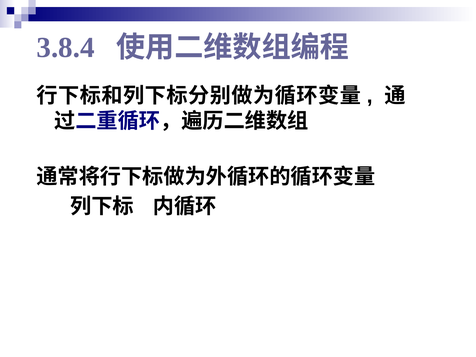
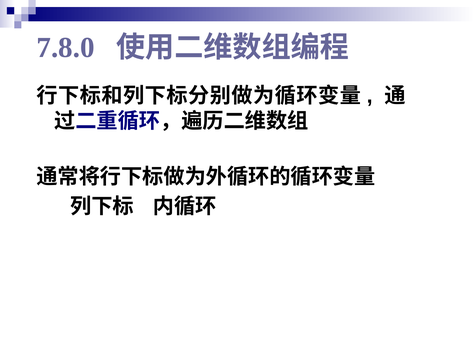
3.8.4: 3.8.4 -> 7.8.0 (66, 48)
